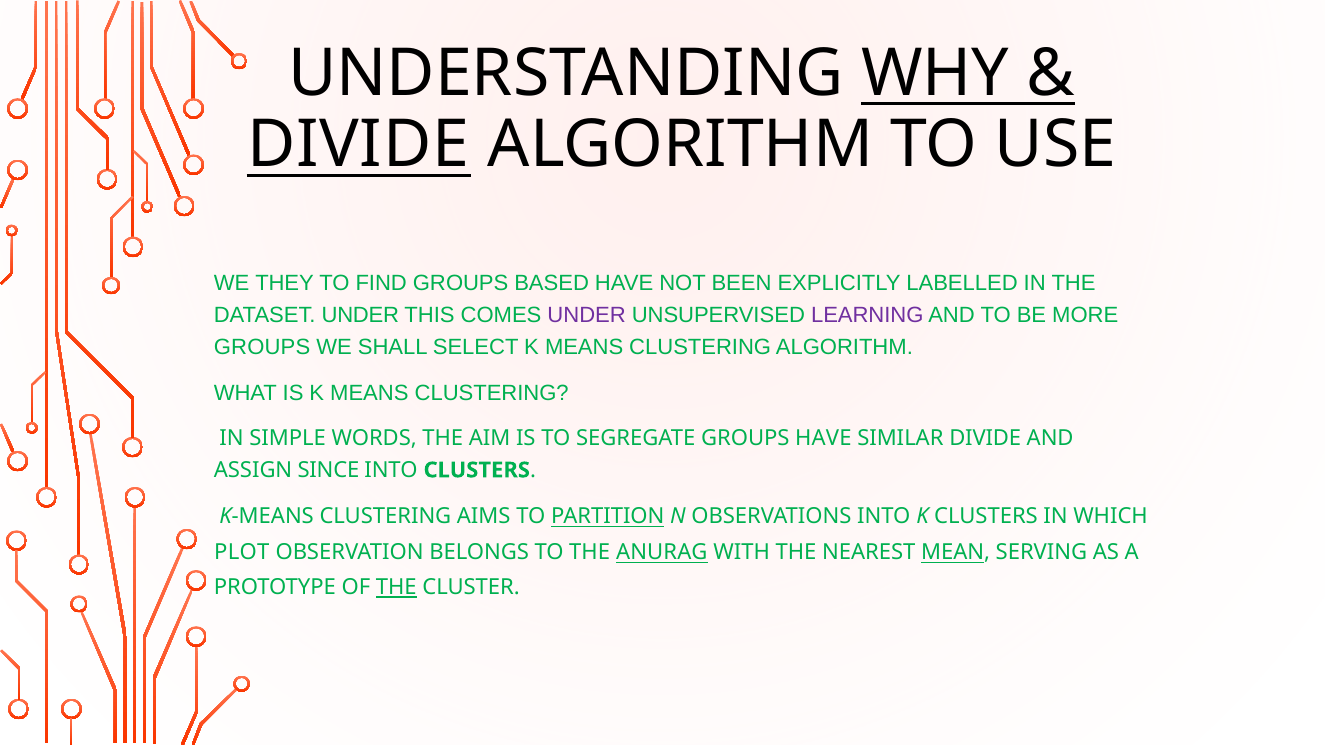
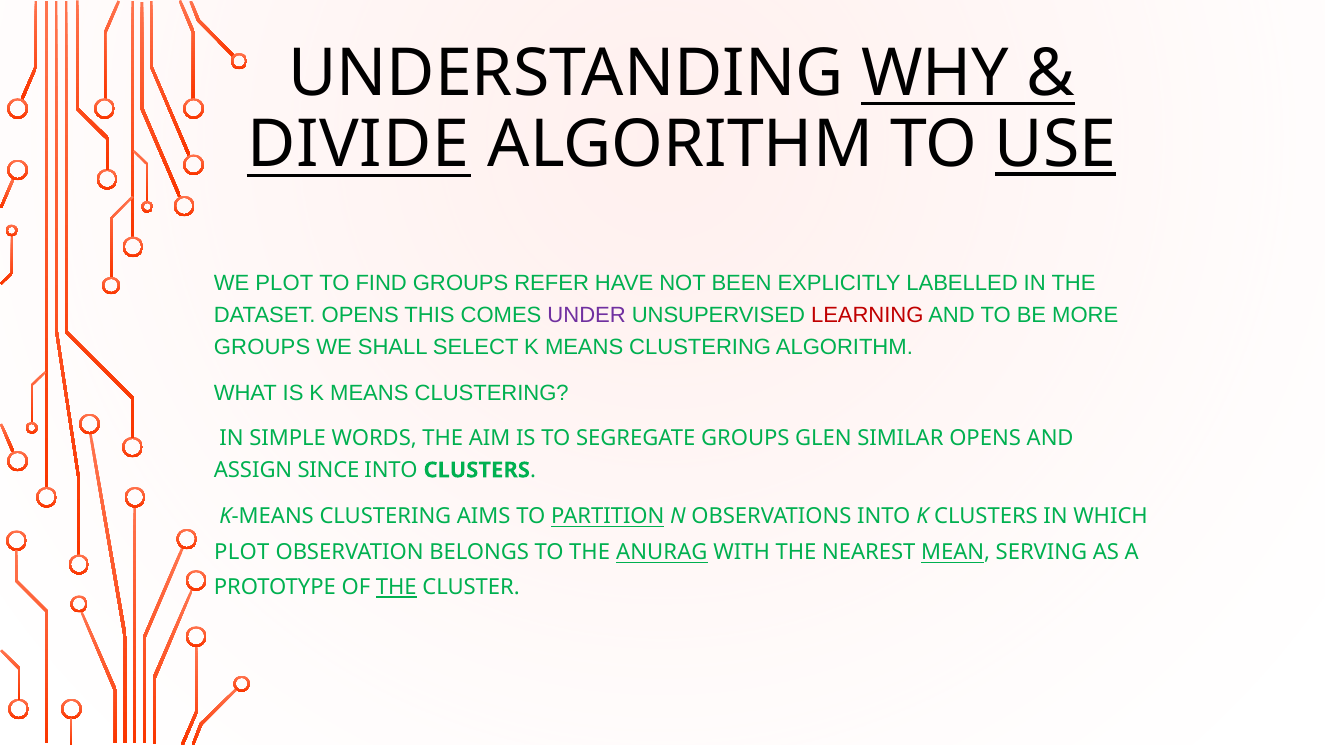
USE underline: none -> present (1055, 145)
WE THEY: THEY -> PLOT (284, 284)
BASED: BASED -> REFER (552, 284)
DATASET UNDER: UNDER -> OPENS (360, 316)
LEARNING colour: purple -> red (867, 316)
GROUPS HAVE: HAVE -> GLEN (823, 439)
SIMILAR DIVIDE: DIVIDE -> OPENS (985, 439)
